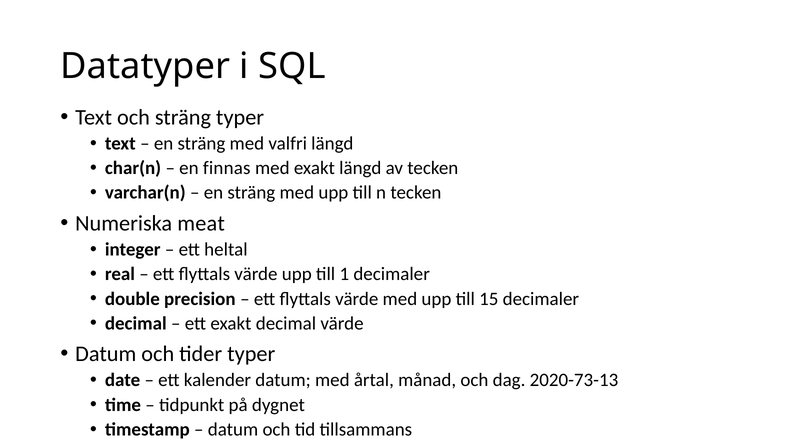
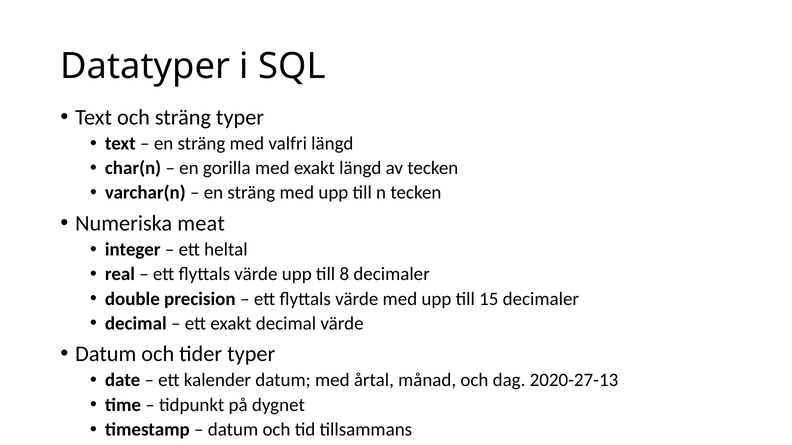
finnas: finnas -> gorilla (227, 168)
1: 1 -> 8 (344, 275)
2020-73-13: 2020-73-13 -> 2020-27-13 (574, 381)
